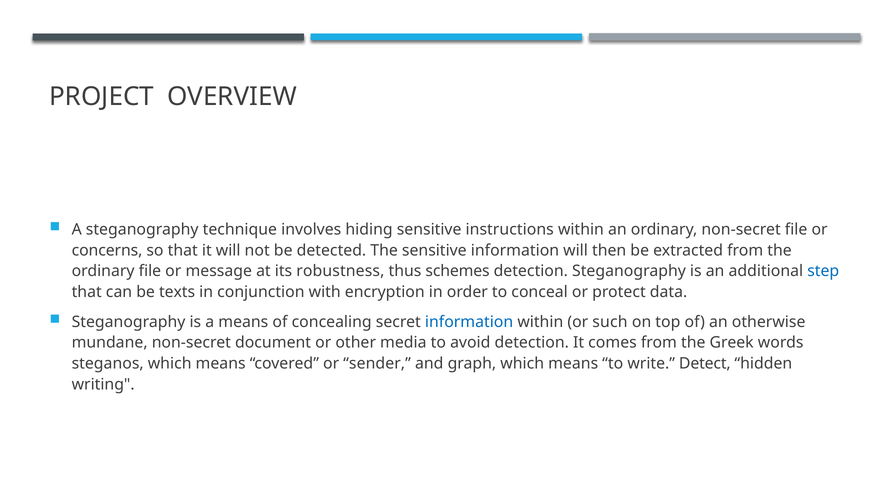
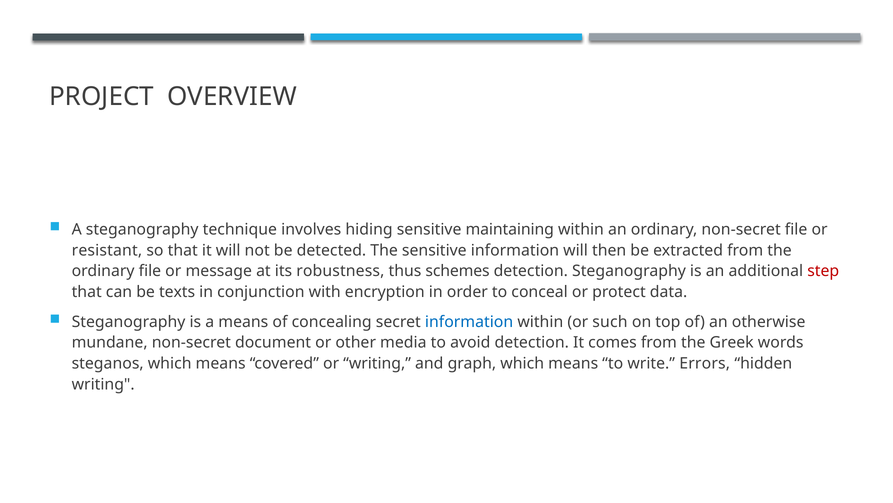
instructions: instructions -> maintaining (510, 229)
concerns: concerns -> resistant (107, 250)
step colour: blue -> red (823, 271)
or sender: sender -> writing (377, 363)
Detect: Detect -> Errors (705, 363)
